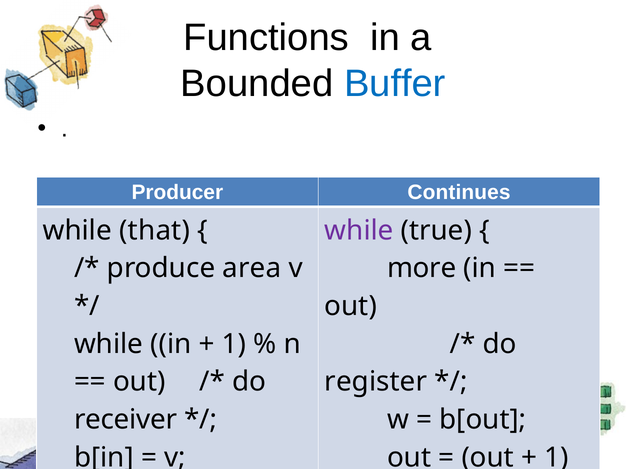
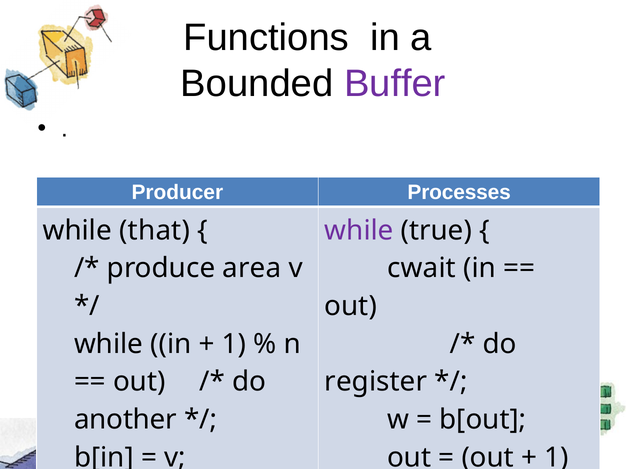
Buffer colour: blue -> purple (395, 84)
Continues: Continues -> Processes (459, 192)
more: more -> cwait (422, 269)
receiver: receiver -> another (126, 420)
